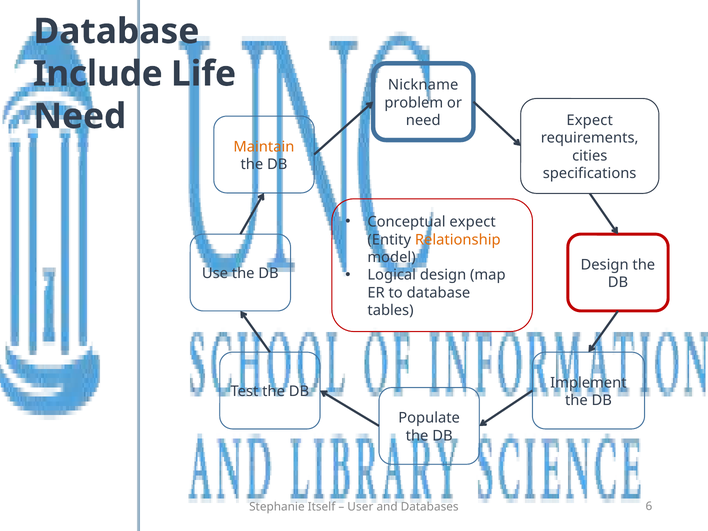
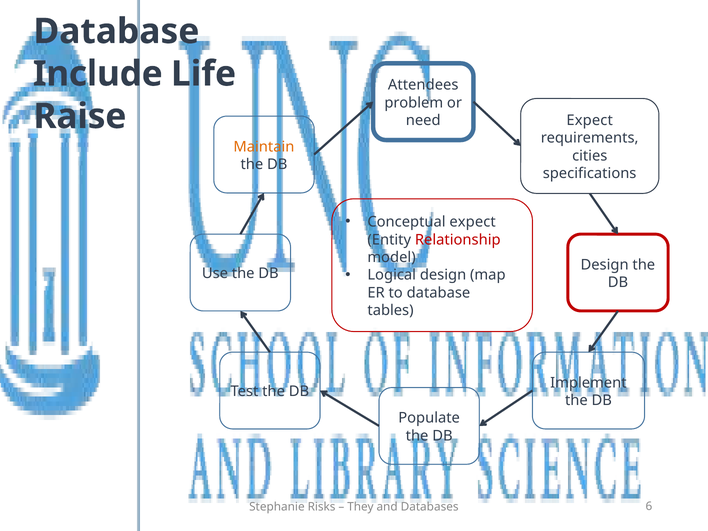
Nickname: Nickname -> Attendees (423, 85)
Need: Need -> Raise (80, 116)
Relationship colour: orange -> red (458, 240)
Itself: Itself -> Risks (322, 507)
User: User -> They (360, 507)
